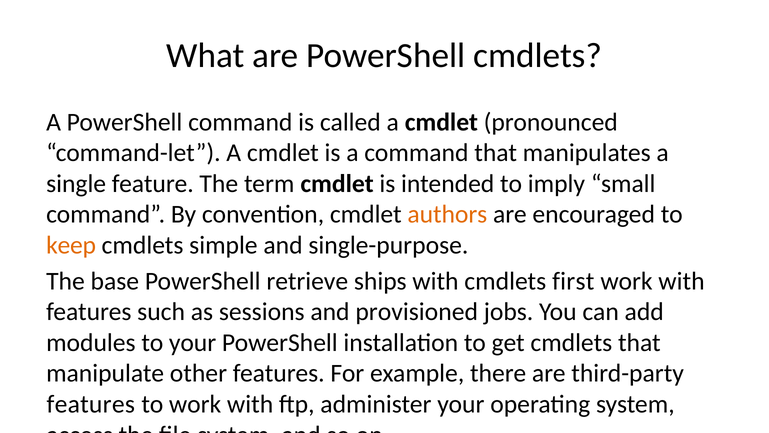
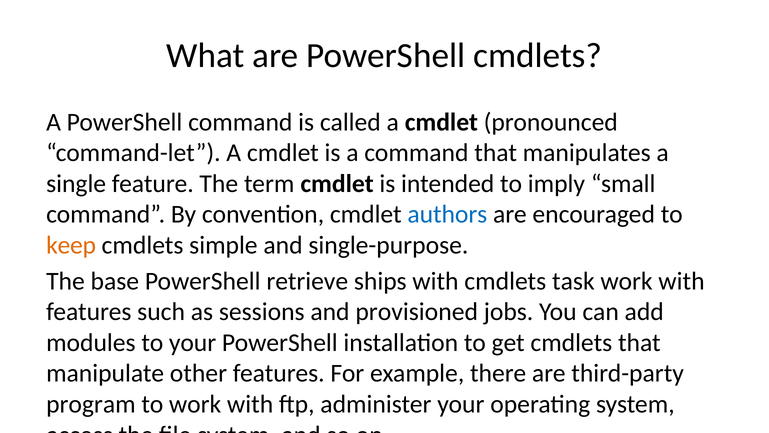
authors colour: orange -> blue (447, 214)
first: first -> task (573, 281)
features: features -> program (91, 404)
